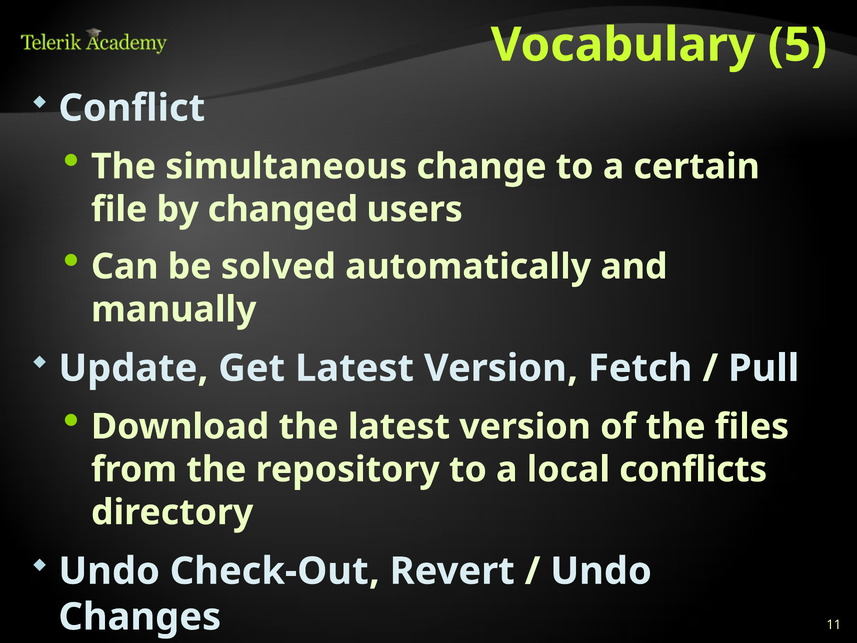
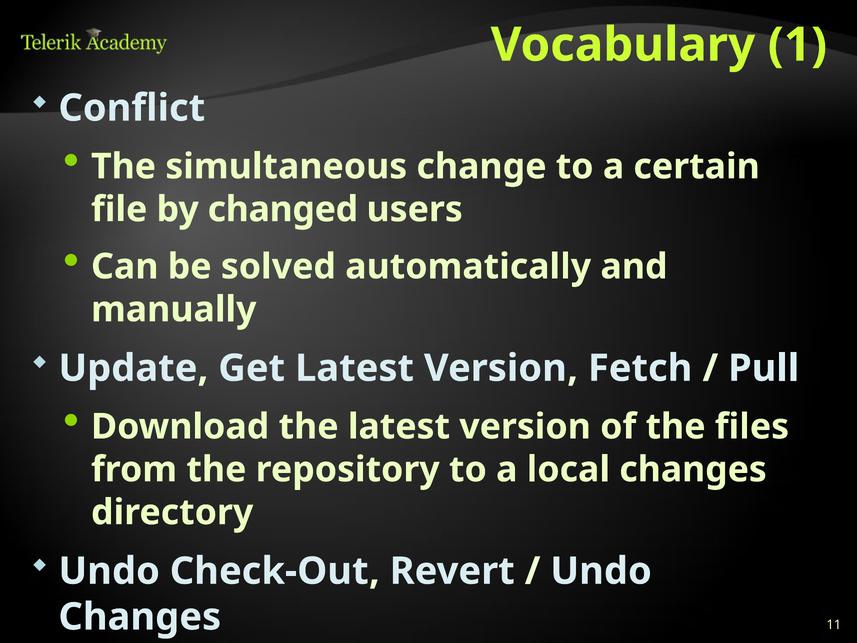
5: 5 -> 1 (797, 45)
a local conflicts: conflicts -> changes (693, 469)
